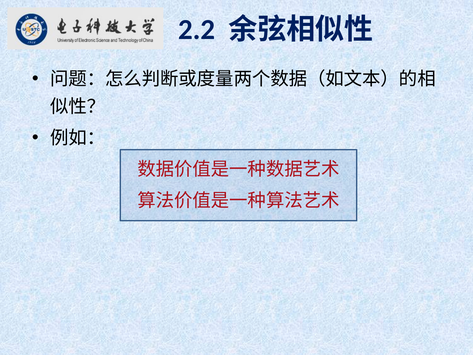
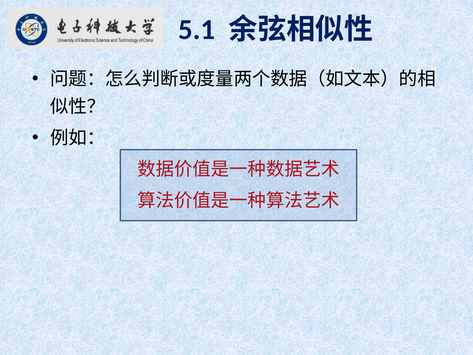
2.2: 2.2 -> 5.1 (197, 30)
